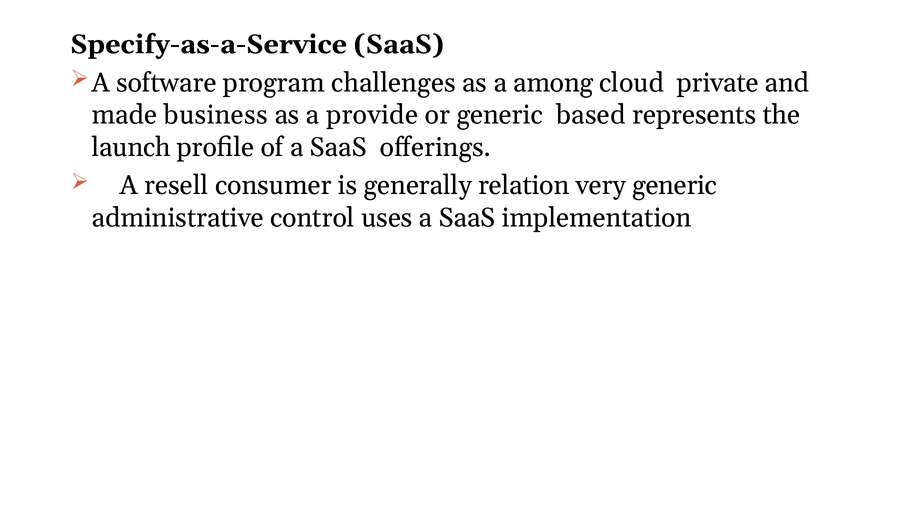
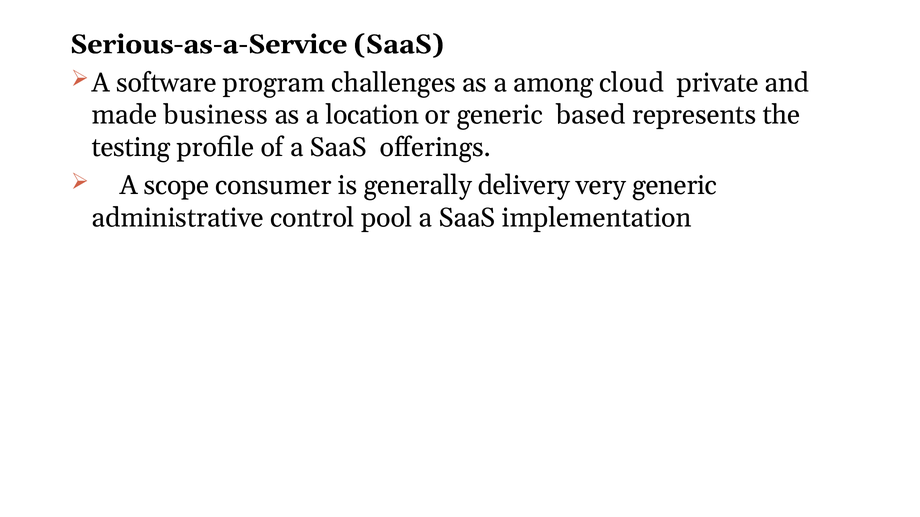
Specify-as-a-Service: Specify-as-a-Service -> Serious-as-a-Service (209, 44)
provide: provide -> location (372, 115)
launch: launch -> testing (131, 147)
resell: resell -> scope (177, 186)
relation: relation -> delivery (524, 186)
uses: uses -> pool (387, 218)
